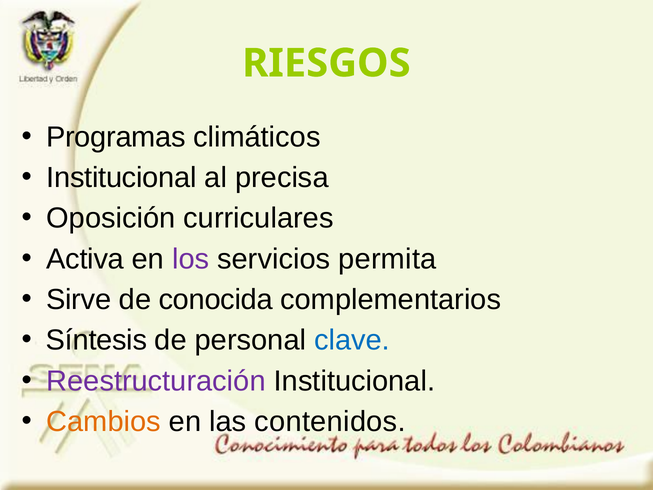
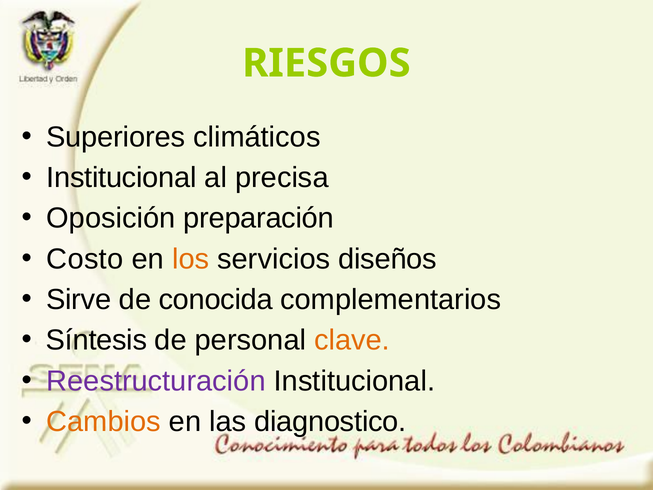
Programas: Programas -> Superiores (116, 137)
curriculares: curriculares -> preparación (259, 218)
Activa: Activa -> Costo (85, 259)
los colour: purple -> orange (191, 259)
permita: permita -> diseños (388, 259)
clave colour: blue -> orange (352, 340)
contenidos: contenidos -> diagnostico (330, 421)
